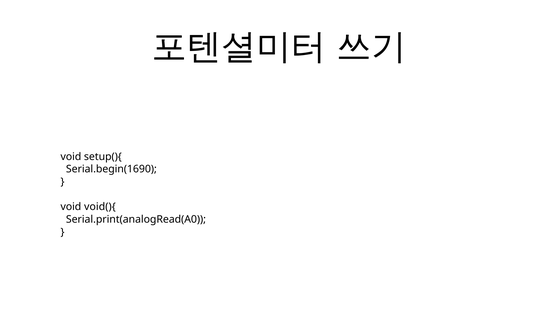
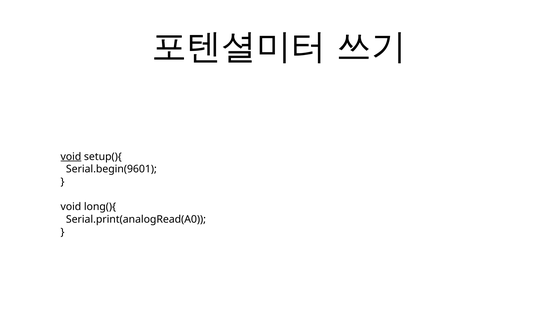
void underline: none -> present (71, 157)
Serial.begin(1690: Serial.begin(1690 -> Serial.begin(9601 (111, 169)
void(){: void(){ -> long(){ (100, 207)
